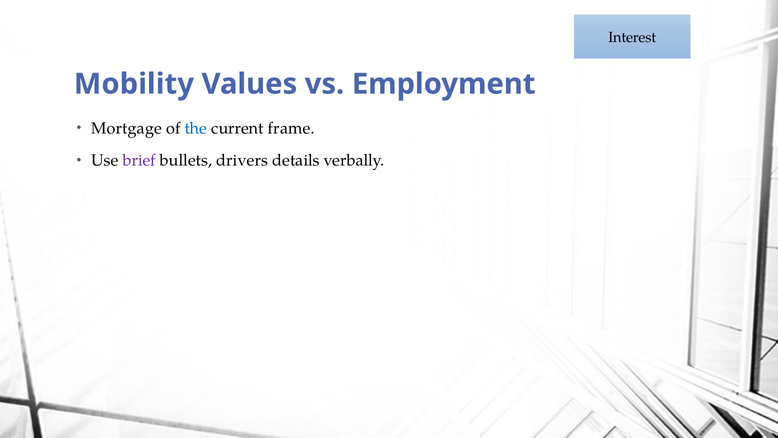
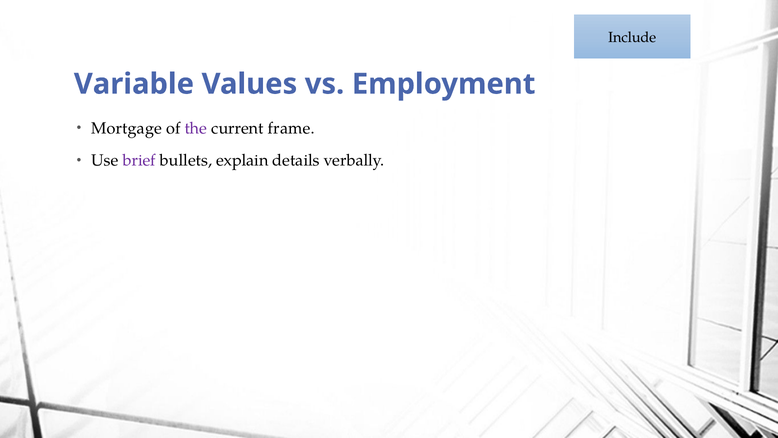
Interest: Interest -> Include (632, 37)
Mobility: Mobility -> Variable (134, 84)
the colour: blue -> purple (196, 128)
drivers: drivers -> explain (242, 160)
